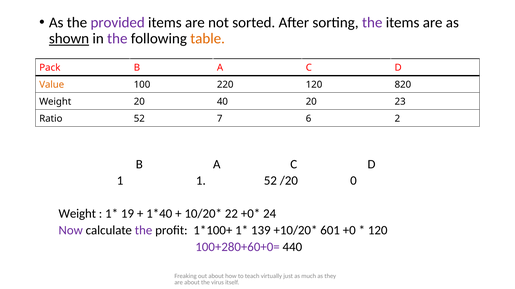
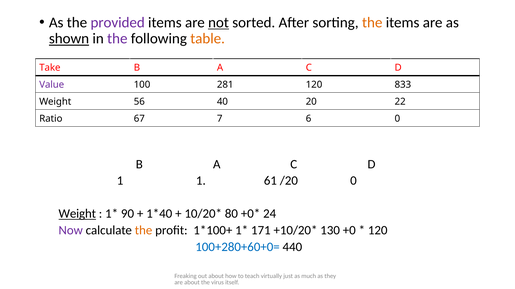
not underline: none -> present (219, 23)
the colour: purple -> orange (372, 23)
Pack: Pack -> Take (50, 68)
Value colour: orange -> purple (52, 85)
220: 220 -> 281 (225, 85)
820: 820 -> 833 (403, 85)
Weight 20: 20 -> 56 (139, 102)
23: 23 -> 22 (400, 102)
Ratio 52: 52 -> 67 (139, 119)
6 2: 2 -> 0 (397, 119)
1 52: 52 -> 61 (270, 181)
Weight underline: none -> present (77, 214)
19: 19 -> 90 (128, 214)
22: 22 -> 80 (231, 214)
the colour: purple -> orange (144, 231)
139: 139 -> 171 (261, 231)
601: 601 -> 130 (330, 231)
100+280+60+0= colour: purple -> blue (238, 247)
